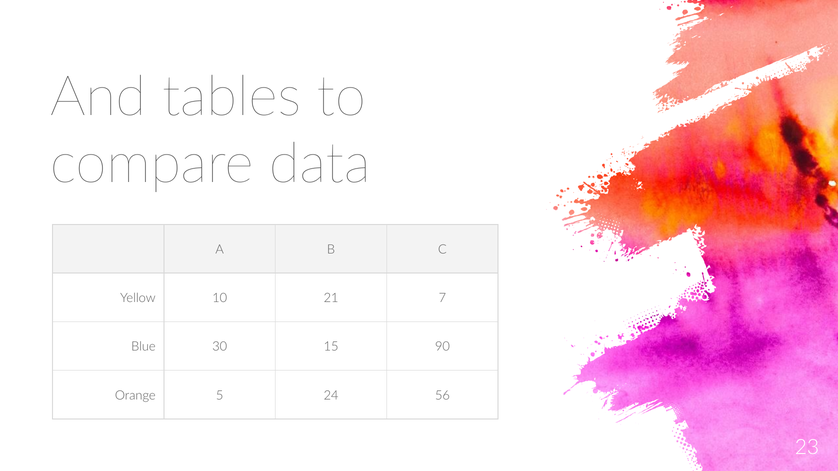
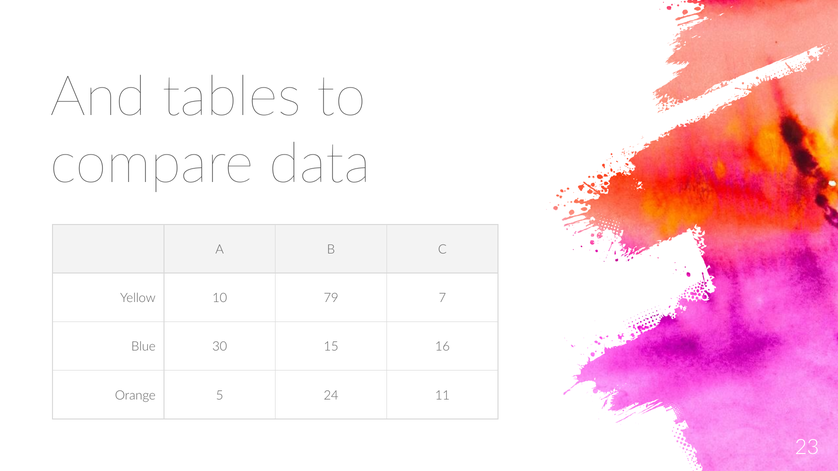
21: 21 -> 79 (331, 298)
90: 90 -> 16 (442, 347)
56: 56 -> 11 (442, 396)
